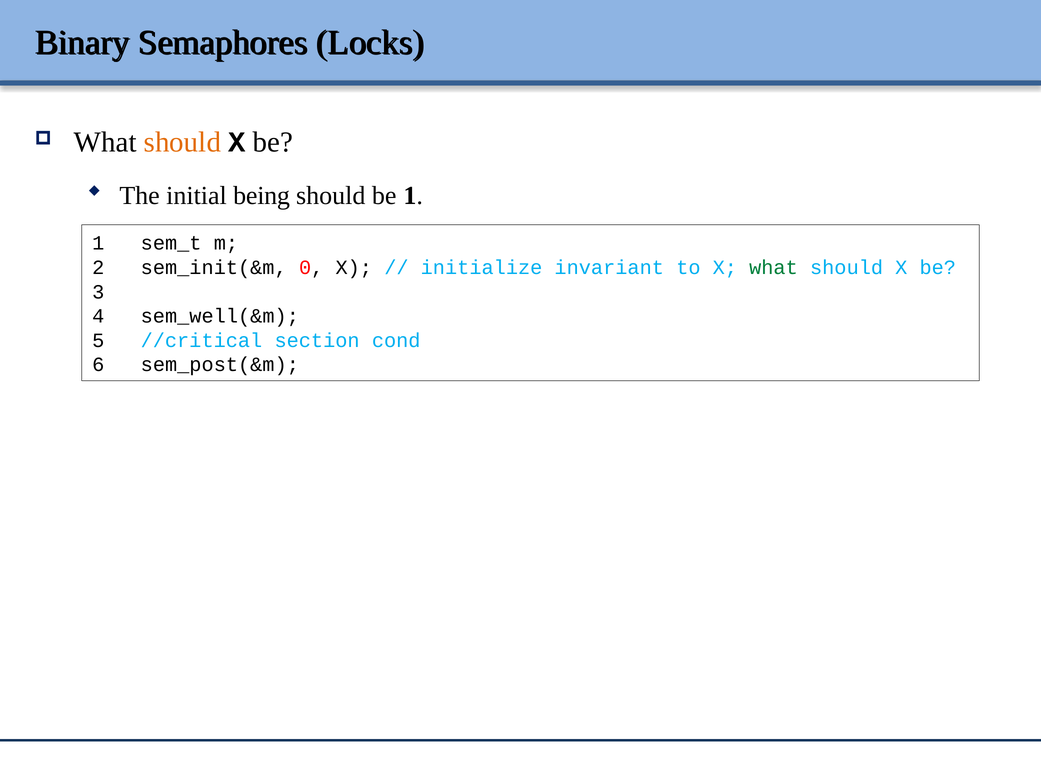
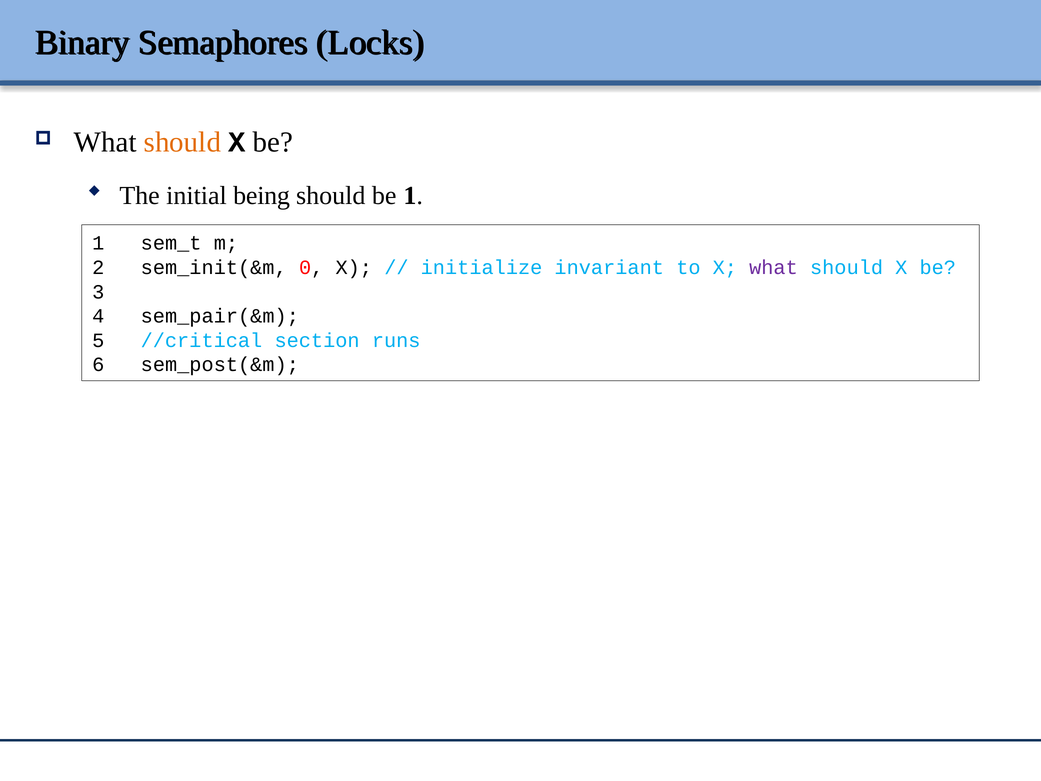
what colour: green -> purple (774, 267)
sem_well(&m: sem_well(&m -> sem_pair(&m (220, 316)
cond: cond -> runs (396, 340)
